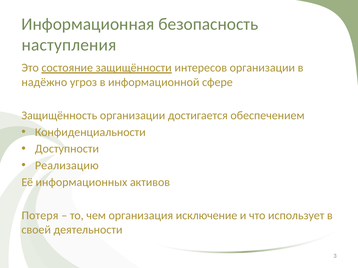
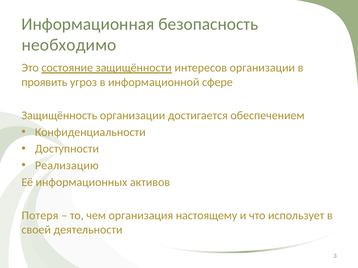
наступления: наступления -> необходимо (69, 45)
надёжно: надёжно -> проявить (44, 82)
исключение: исключение -> настоящему (207, 216)
